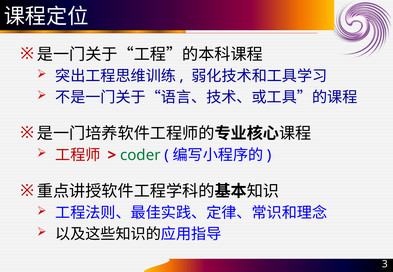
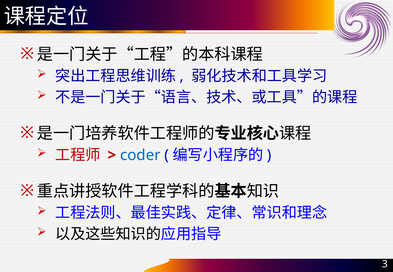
coder colour: green -> blue (140, 155)
